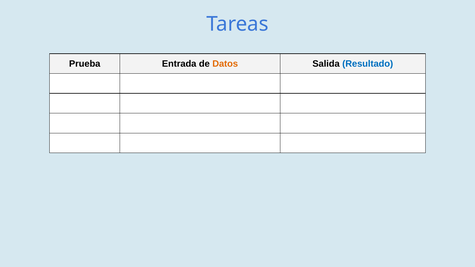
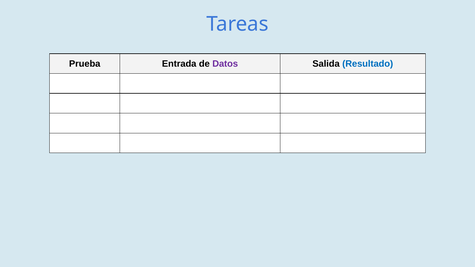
Datos colour: orange -> purple (225, 64)
